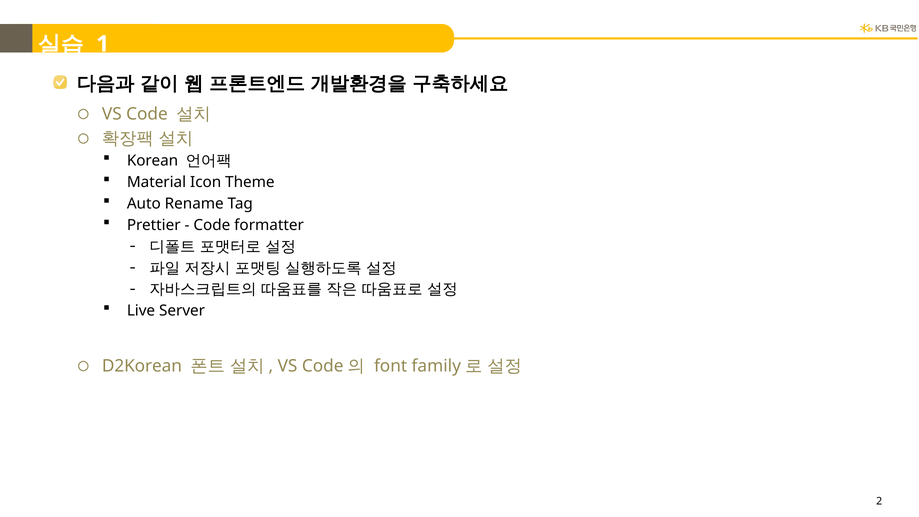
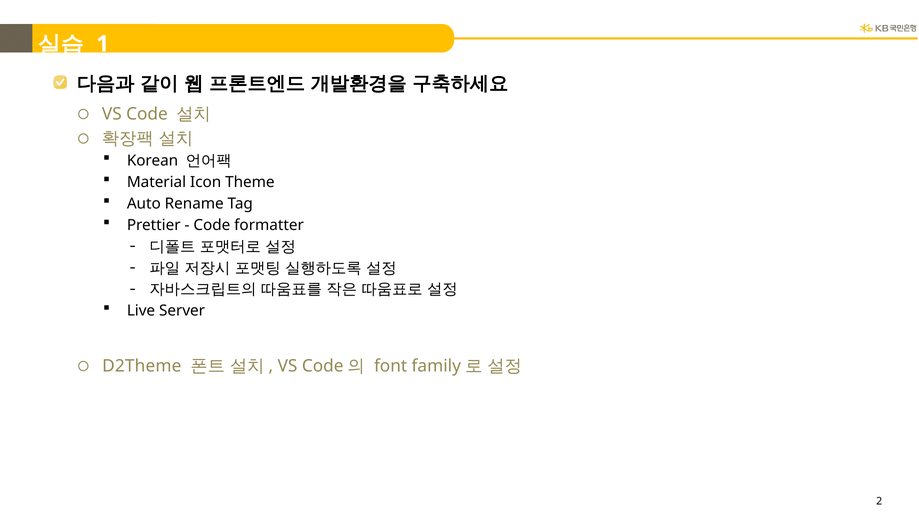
D2Korean: D2Korean -> D2Theme (142, 366)
